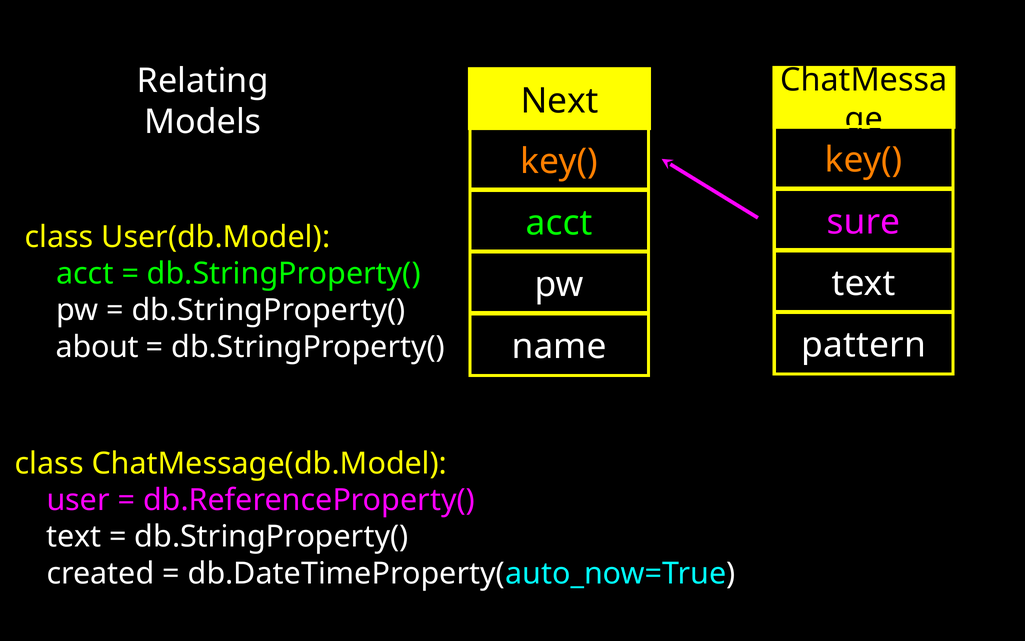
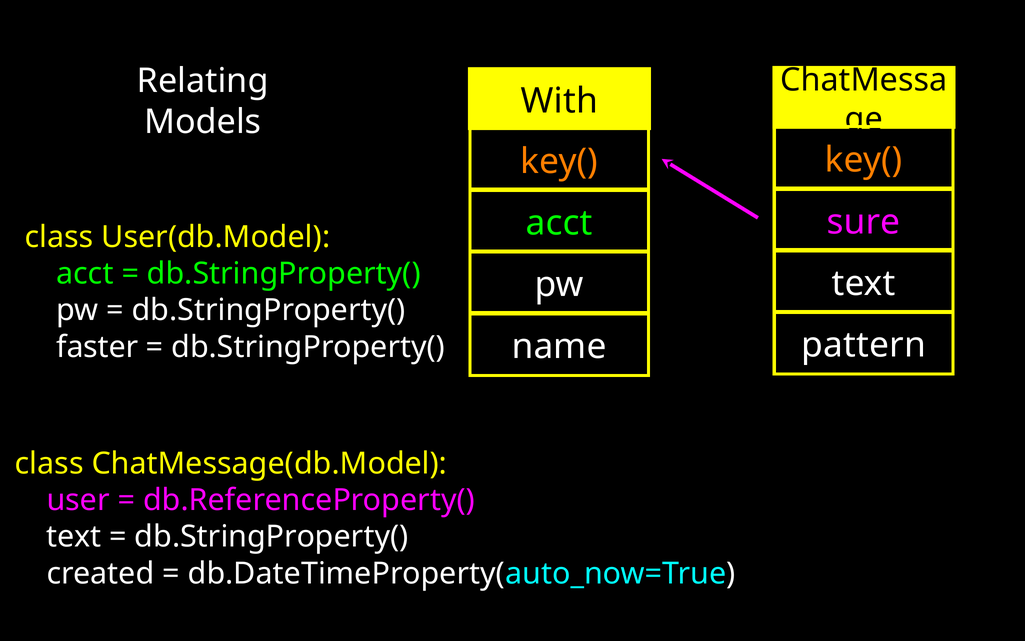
Next: Next -> With (559, 101)
about: about -> faster (97, 347)
